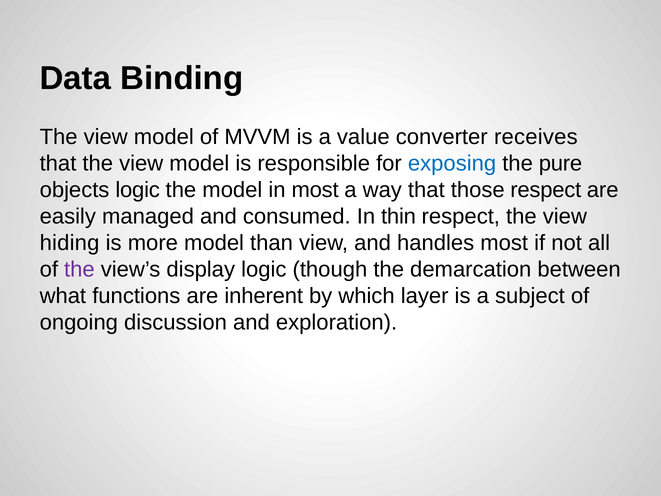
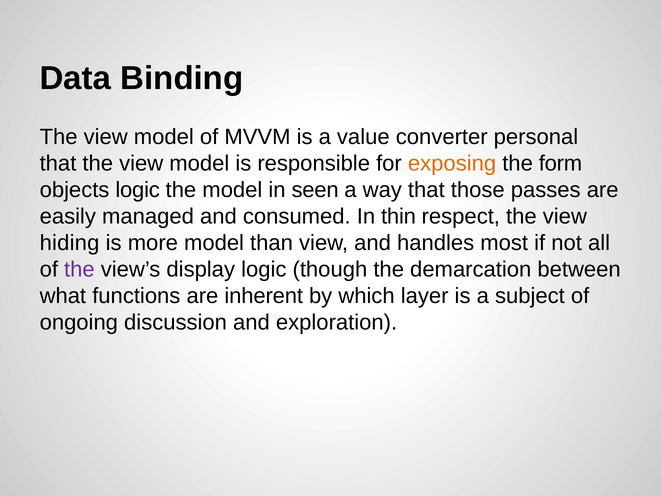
receives: receives -> personal (536, 137)
exposing colour: blue -> orange (452, 163)
pure: pure -> form (560, 163)
in most: most -> seen (315, 190)
those respect: respect -> passes (546, 190)
